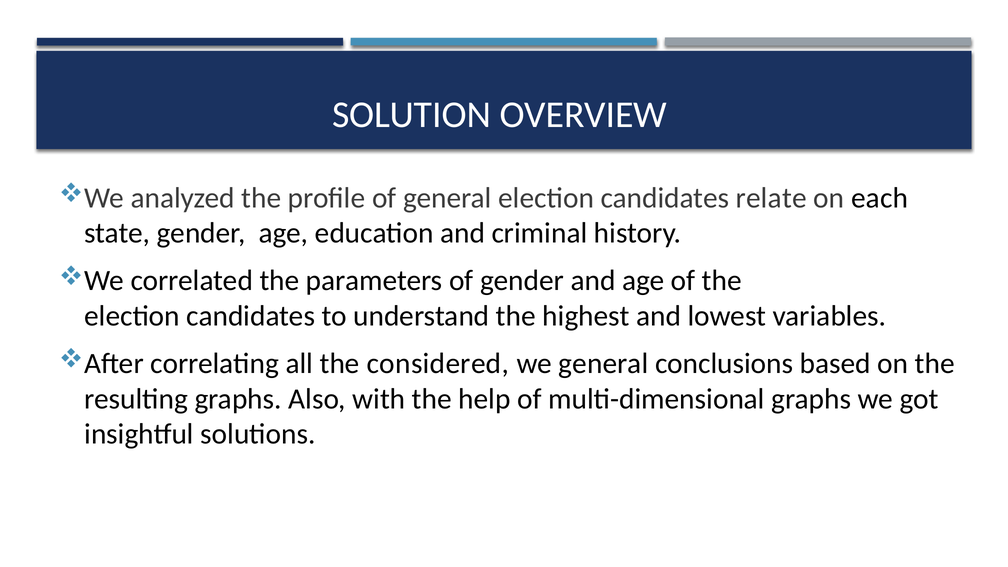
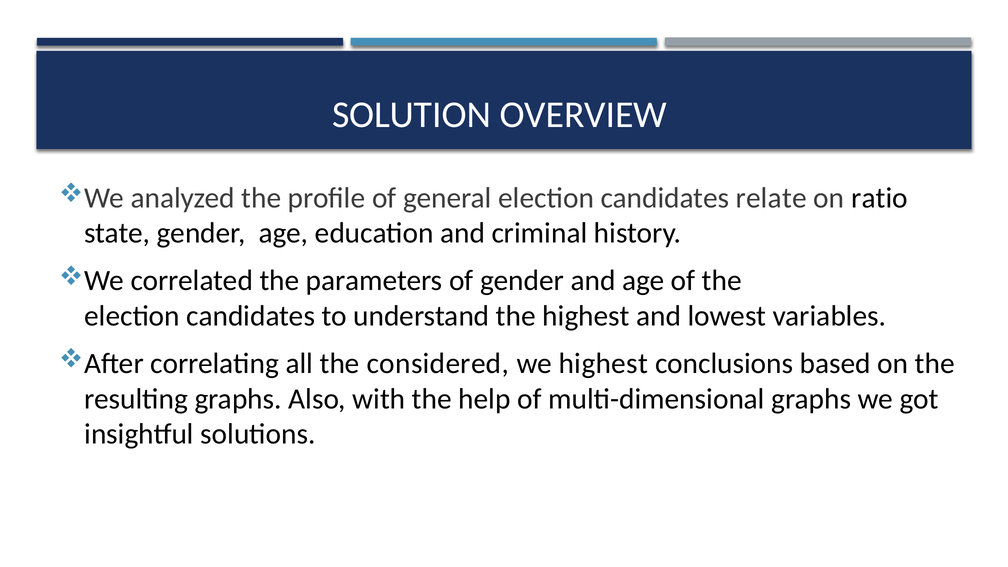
each: each -> ratio (880, 198)
we general: general -> highest (603, 364)
